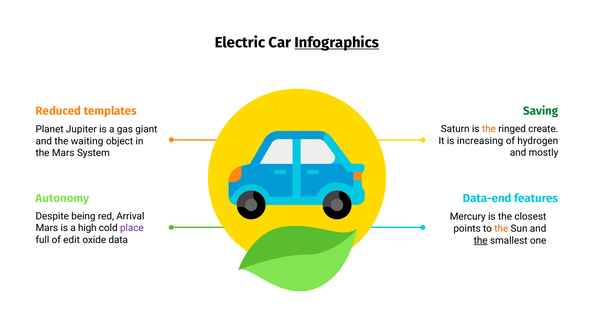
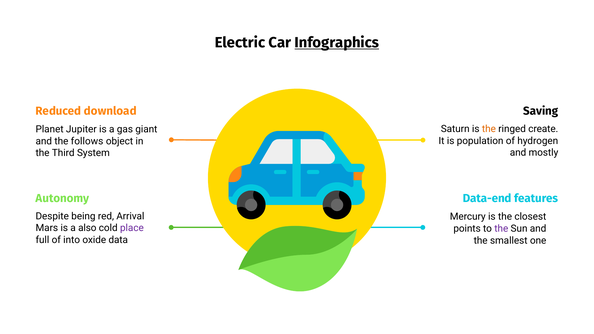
templates: templates -> download (110, 111)
Saving colour: green -> black (541, 111)
increasing: increasing -> population (480, 141)
waiting: waiting -> follows (87, 141)
the Mars: Mars -> Third (63, 153)
high: high -> also (87, 228)
the colour: orange -> purple (501, 229)
edit: edit -> into (72, 240)
the underline: present -> none (481, 241)
